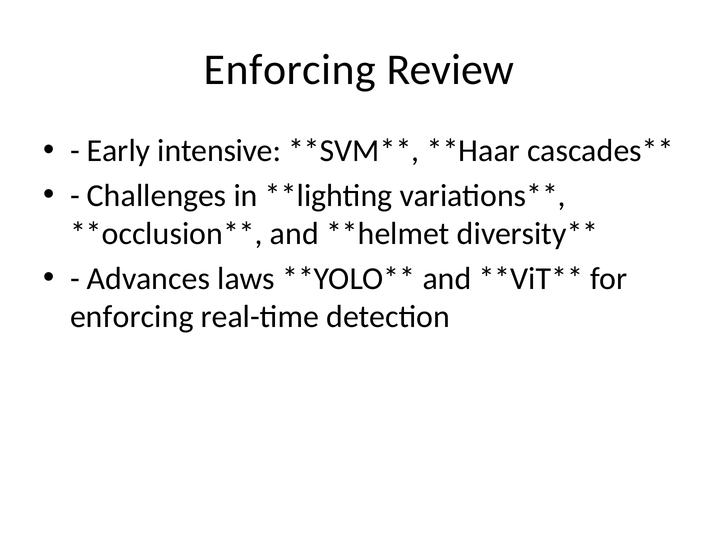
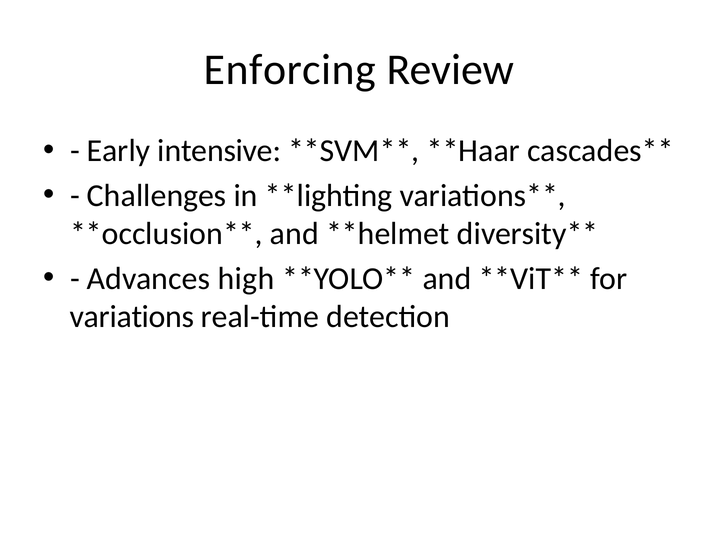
laws: laws -> high (246, 278)
enforcing: enforcing -> variations (132, 317)
